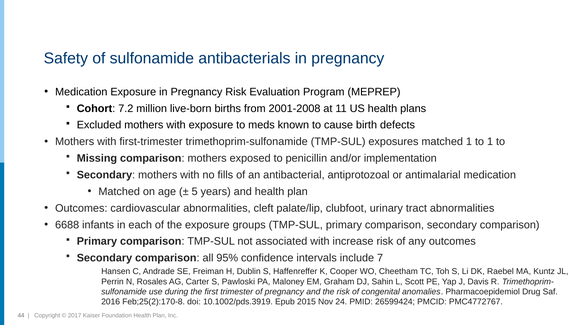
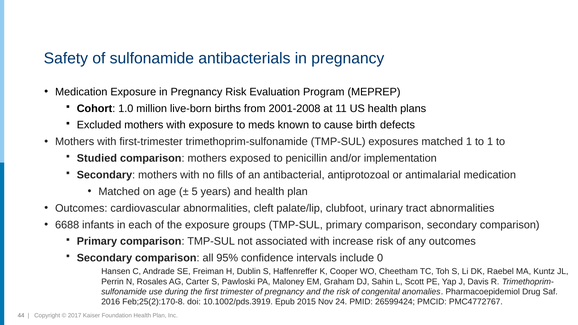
7.2: 7.2 -> 1.0 (126, 108)
Missing: Missing -> Studied (97, 158)
7: 7 -> 0 (380, 258)
